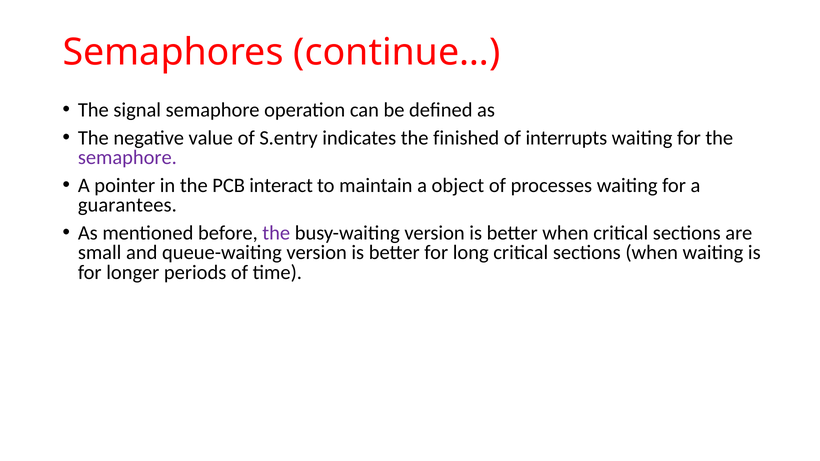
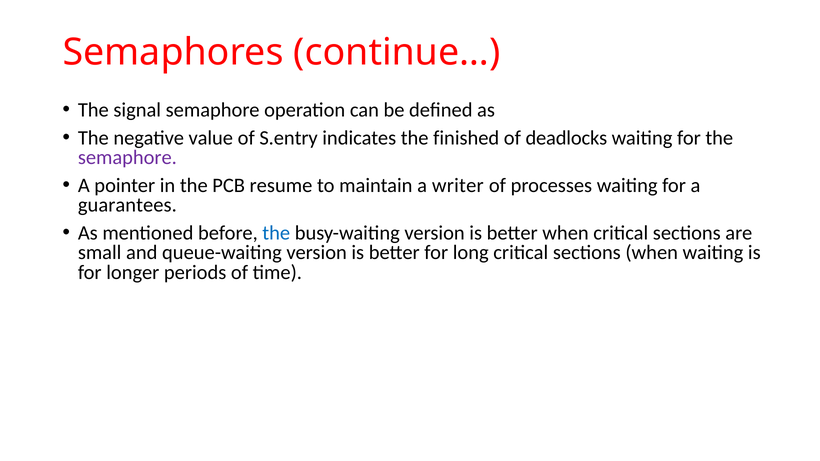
interrupts: interrupts -> deadlocks (566, 138)
interact: interact -> resume (281, 185)
object: object -> writer (458, 185)
the colour: purple -> blue (276, 233)
